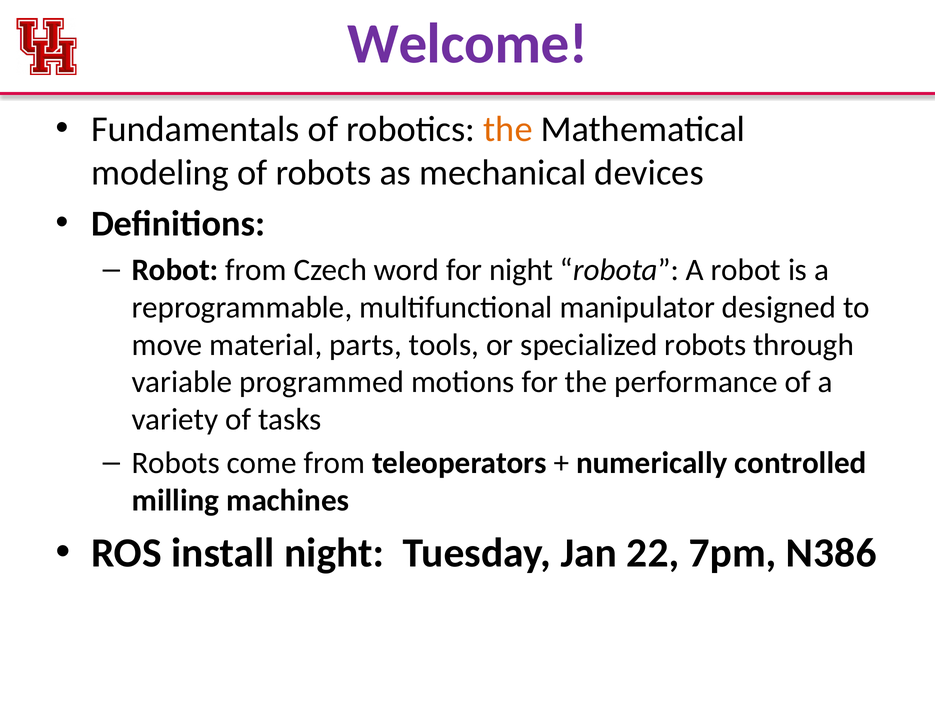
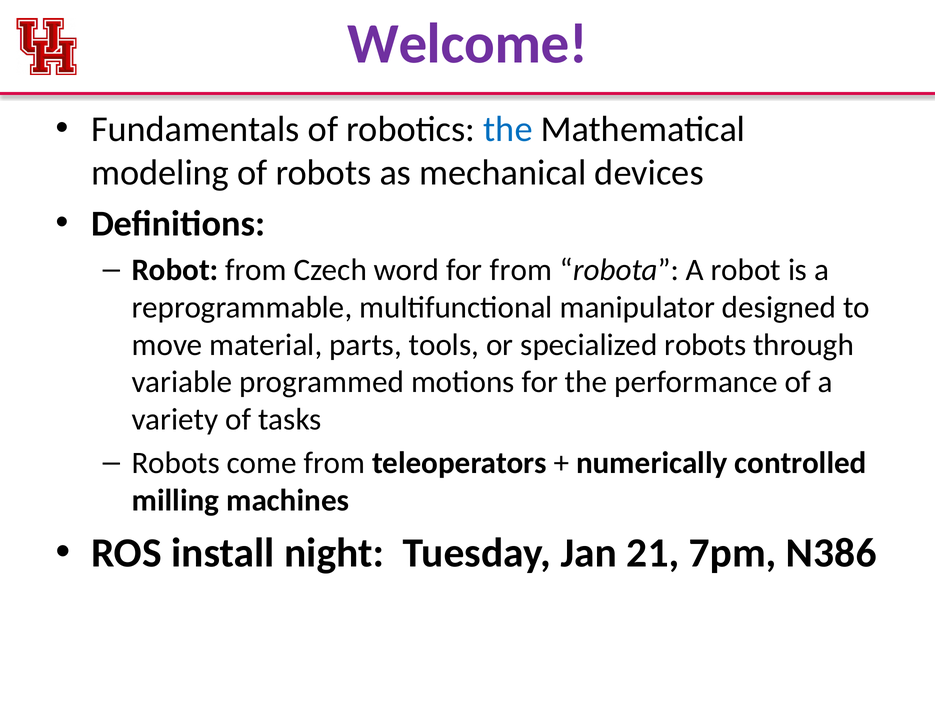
the colour: orange -> blue (508, 129)
for night: night -> from (521, 270)
22: 22 -> 21 (653, 553)
